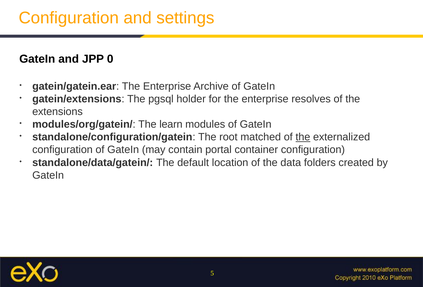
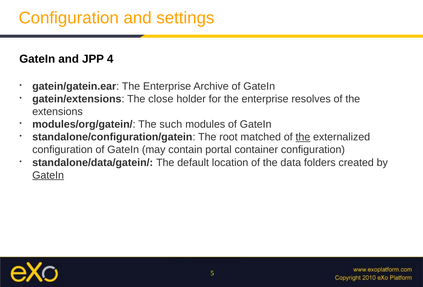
0: 0 -> 4 (110, 59)
pgsql: pgsql -> close (161, 99)
learn: learn -> such (171, 124)
GateIn underline: none -> present (48, 175)
